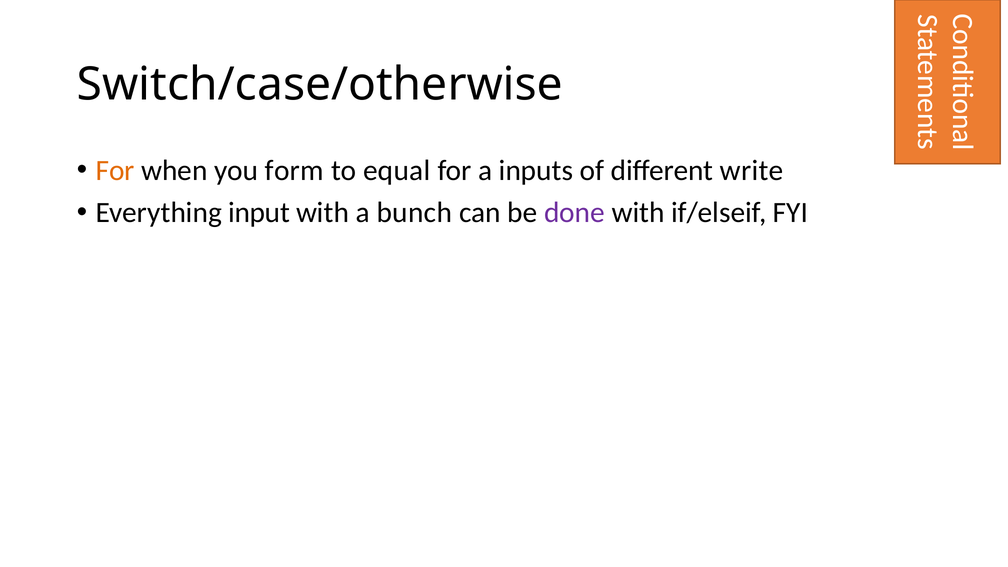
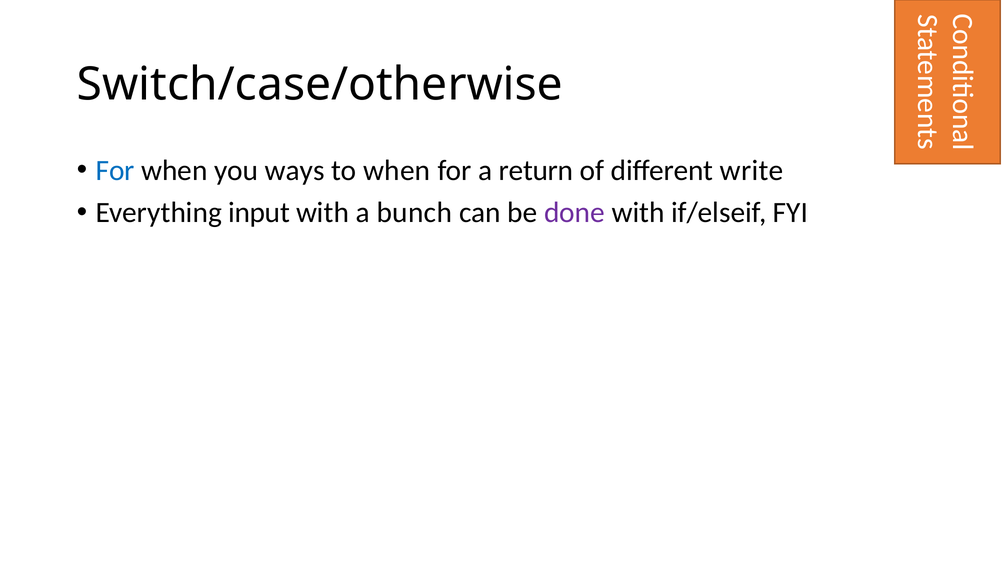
For colour: orange -> blue (115, 170)
form: form -> ways (295, 170)
to equal: equal -> when (397, 170)
inputs: inputs -> return (536, 170)
